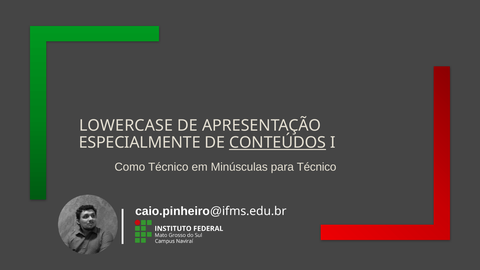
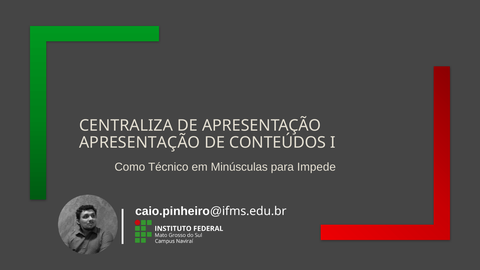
LOWERCASE: LOWERCASE -> CENTRALIZA (126, 125)
ESPECIALMENTE: ESPECIALMENTE -> APRESENTAÇÃO (140, 143)
CONTEÚDOS underline: present -> none (278, 143)
para Técnico: Técnico -> Impede (316, 167)
